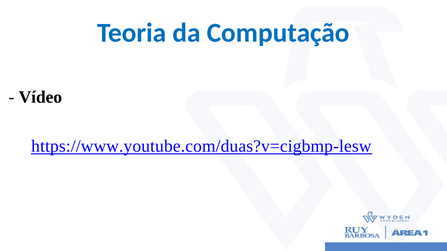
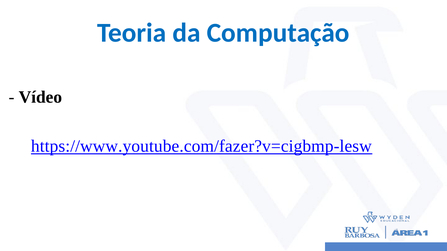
https://www.youtube.com/duas?v=cigbmp-lesw: https://www.youtube.com/duas?v=cigbmp-lesw -> https://www.youtube.com/fazer?v=cigbmp-lesw (201, 146)
